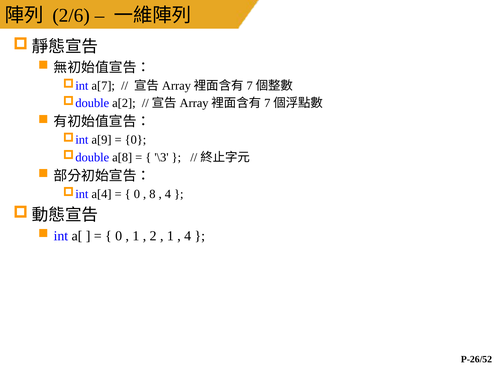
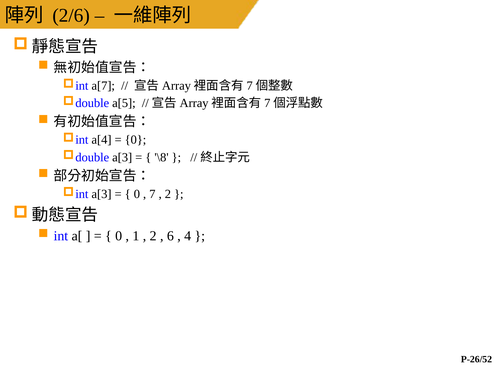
a[2: a[2 -> a[5 (124, 103)
a[9: a[9 -> a[4 (102, 140)
a[8: a[8 -> a[3 (122, 157)
\3: \3 -> \8 (162, 157)
a[4: a[4 -> a[3 (102, 194)
8: 8 -> 7 (152, 194)
4: 4 -> 2 (168, 194)
1: 1 -> 6 (170, 236)
